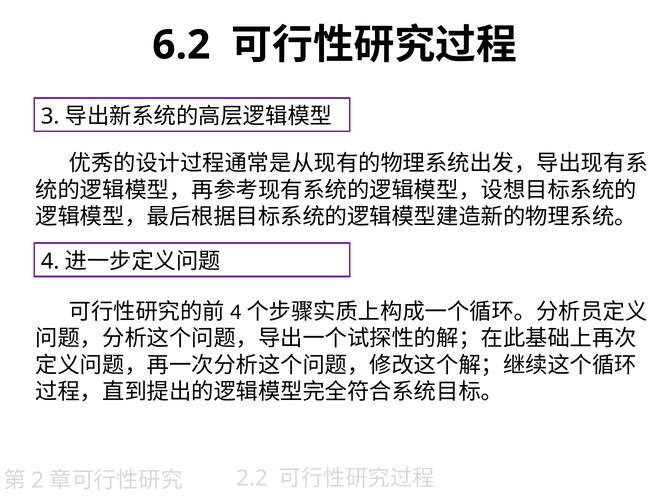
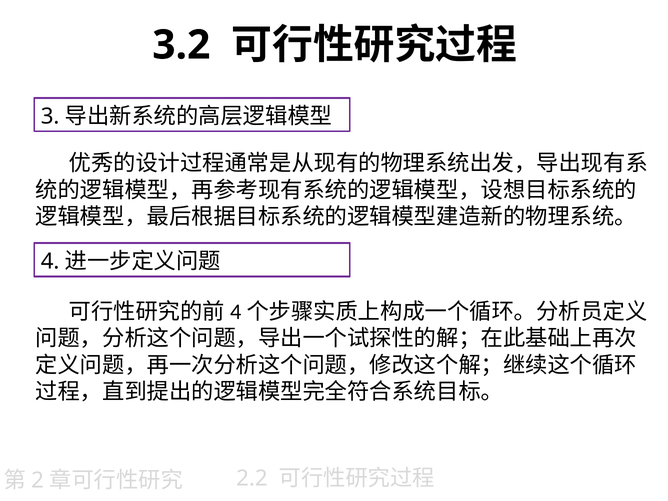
6.2: 6.2 -> 3.2 (181, 45)
